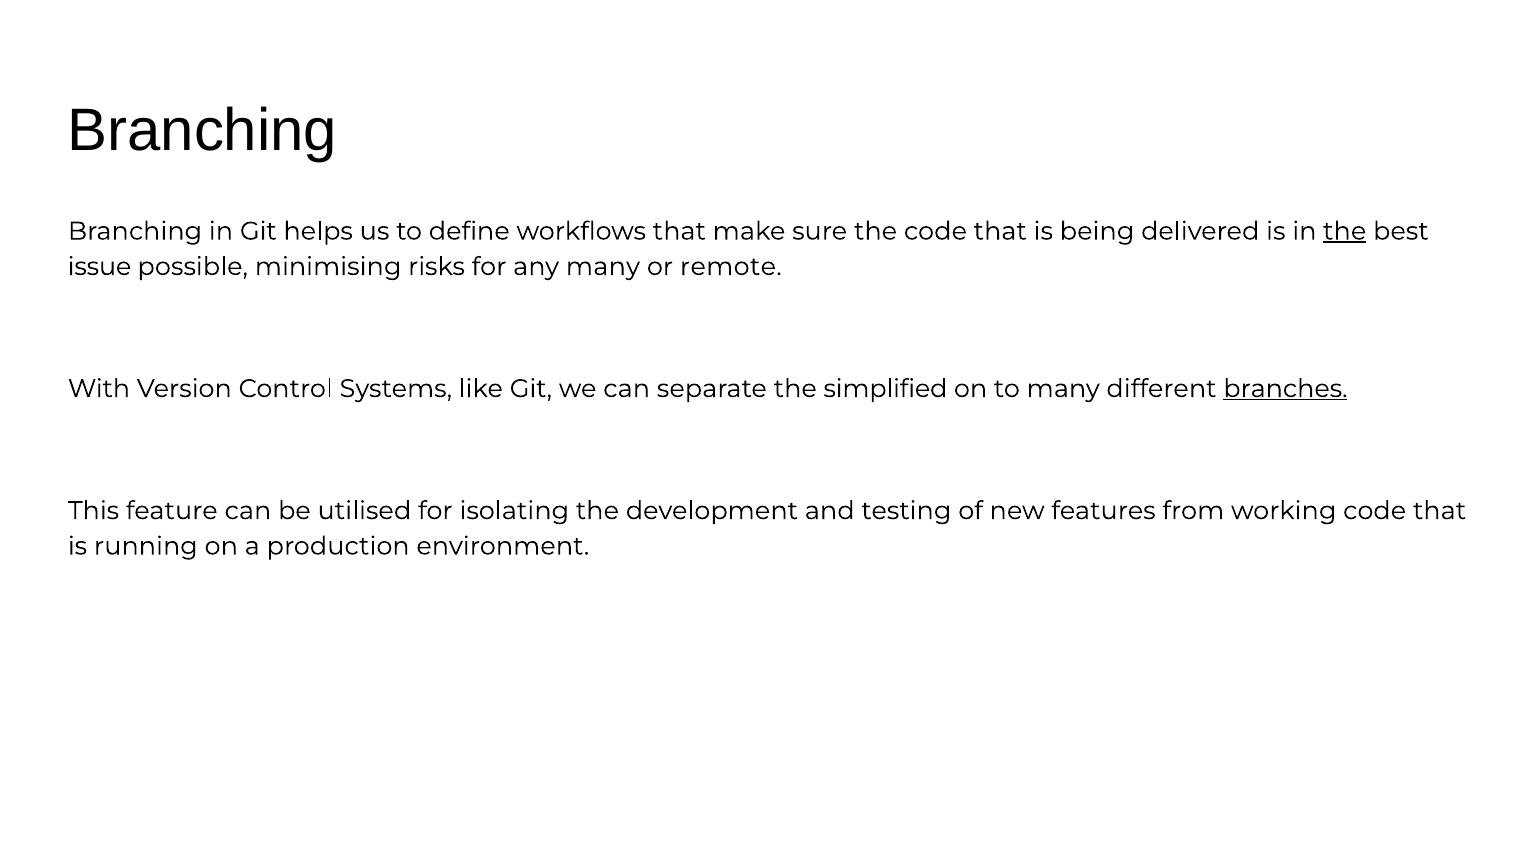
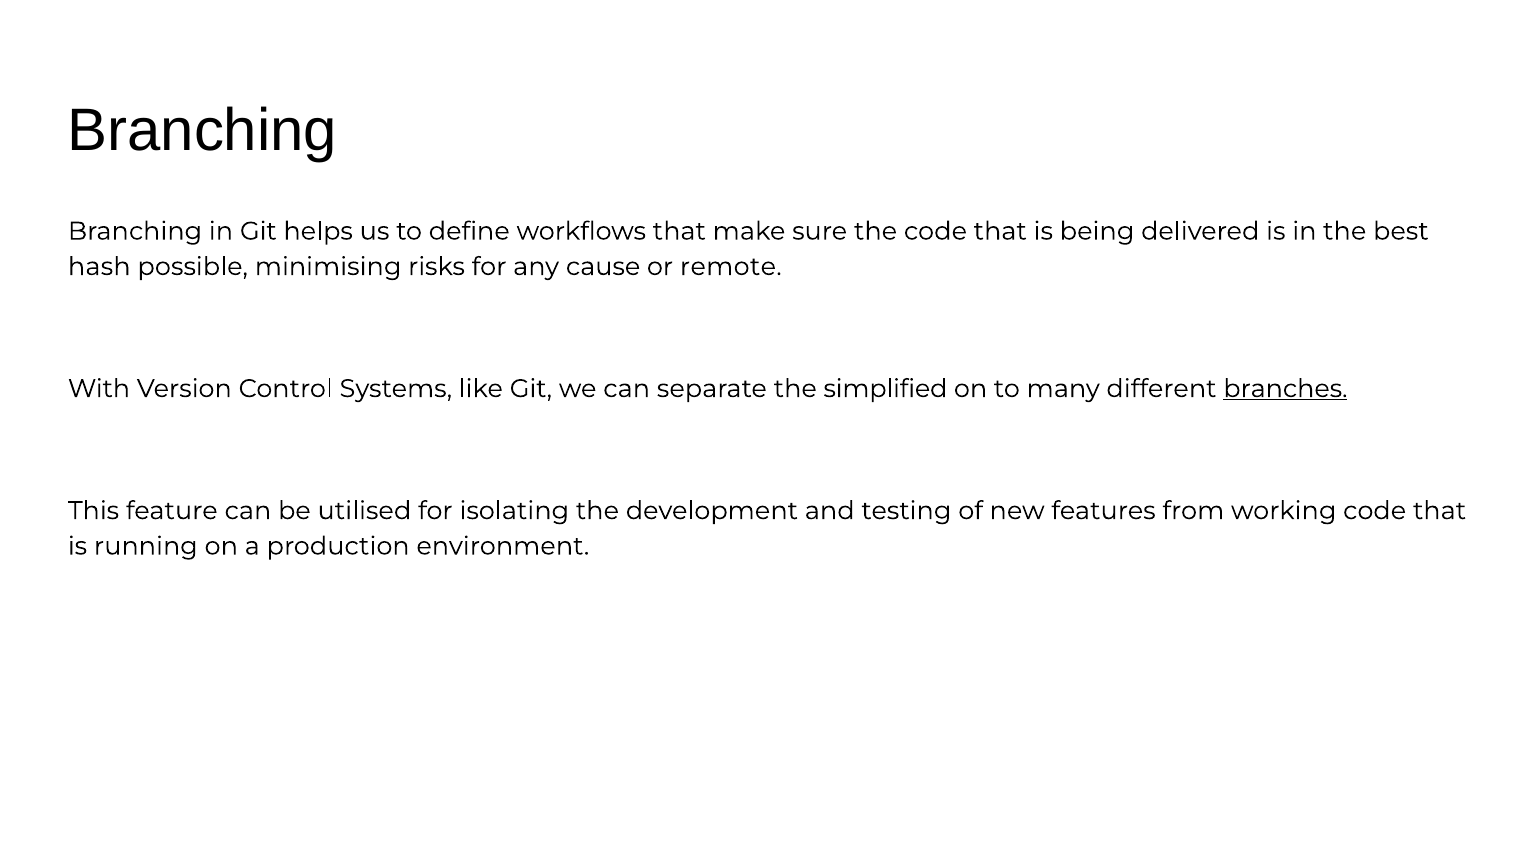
the underline: present -> none (1345, 231)
issue: issue -> hash (99, 267)
any many: many -> cause (603, 267)
